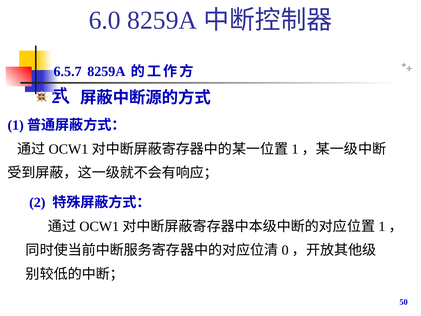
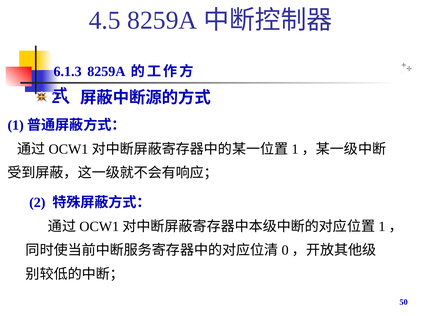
6.0: 6.0 -> 4.5 (105, 20)
6.5.7: 6.5.7 -> 6.1.3 (68, 72)
